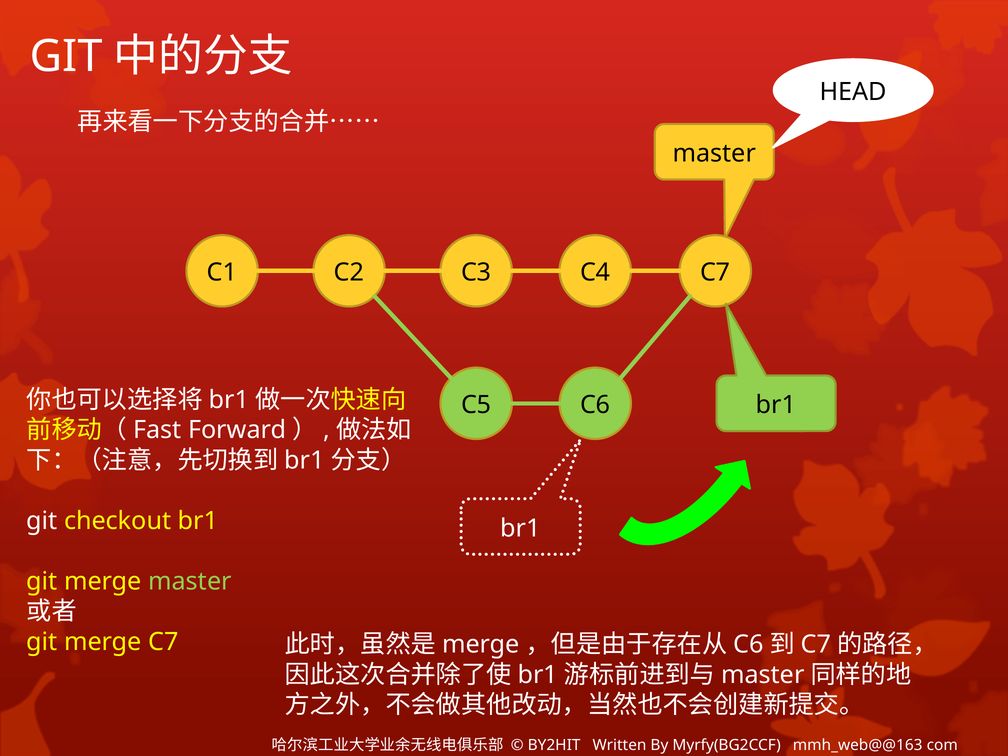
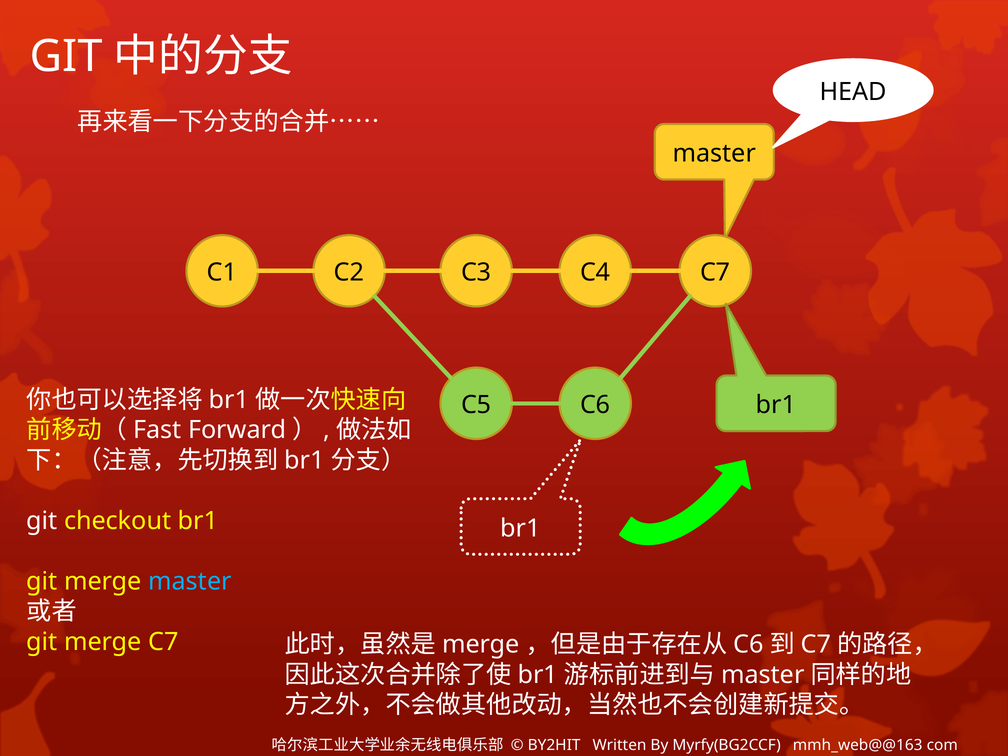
master colour: light green -> light blue (190, 581)
